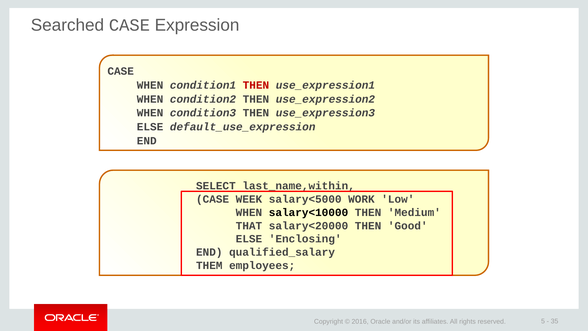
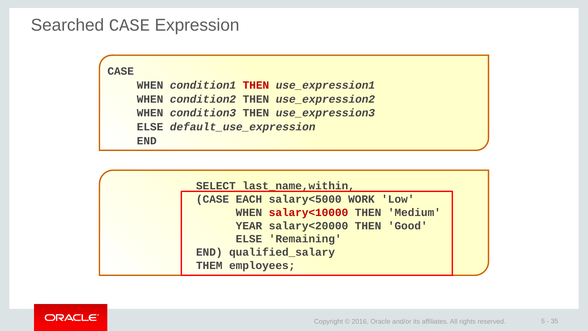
WEEK: WEEK -> EACH (249, 199)
salary<10000 colour: black -> red (309, 212)
THAT: THAT -> YEAR (249, 226)
Enclosing: Enclosing -> Remaining (305, 239)
